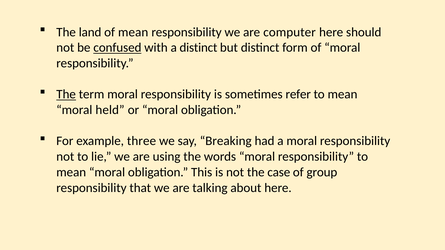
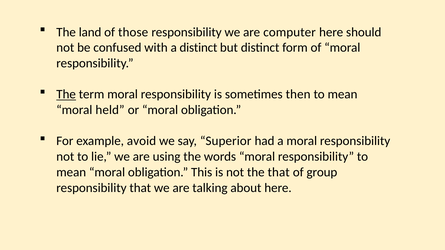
of mean: mean -> those (133, 32)
confused underline: present -> none (117, 48)
refer: refer -> then (298, 94)
three: three -> avoid (142, 141)
Breaking: Breaking -> Superior (226, 141)
the case: case -> that (279, 172)
